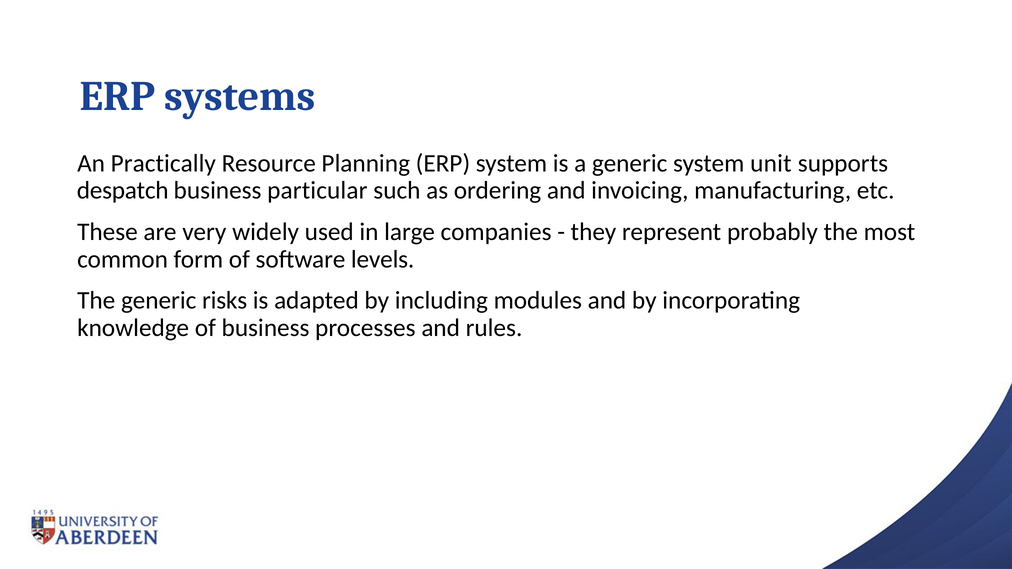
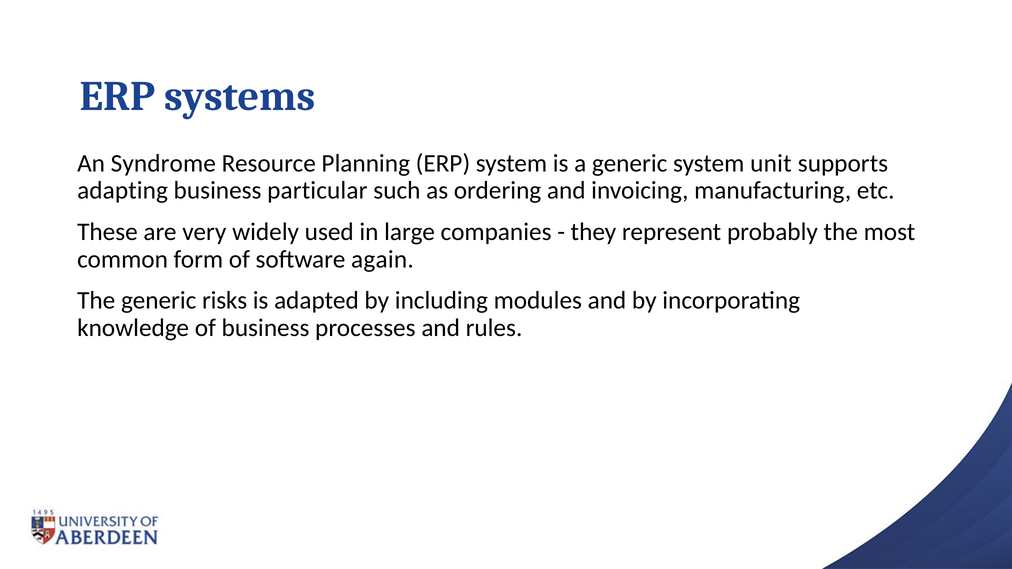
Practically: Practically -> Syndrome (163, 163)
despatch: despatch -> adapting (123, 191)
levels: levels -> again (382, 259)
